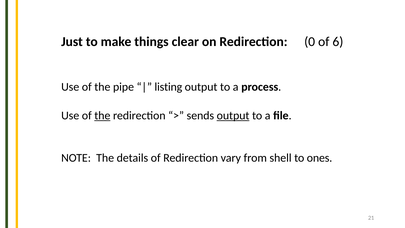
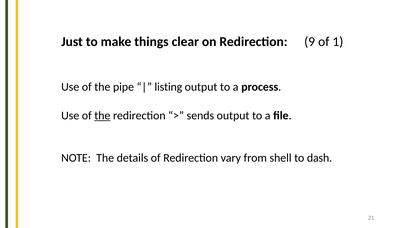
0: 0 -> 9 (310, 42)
6: 6 -> 1 (338, 42)
output underline: present -> none (233, 115)
ones: ones -> dash (320, 158)
